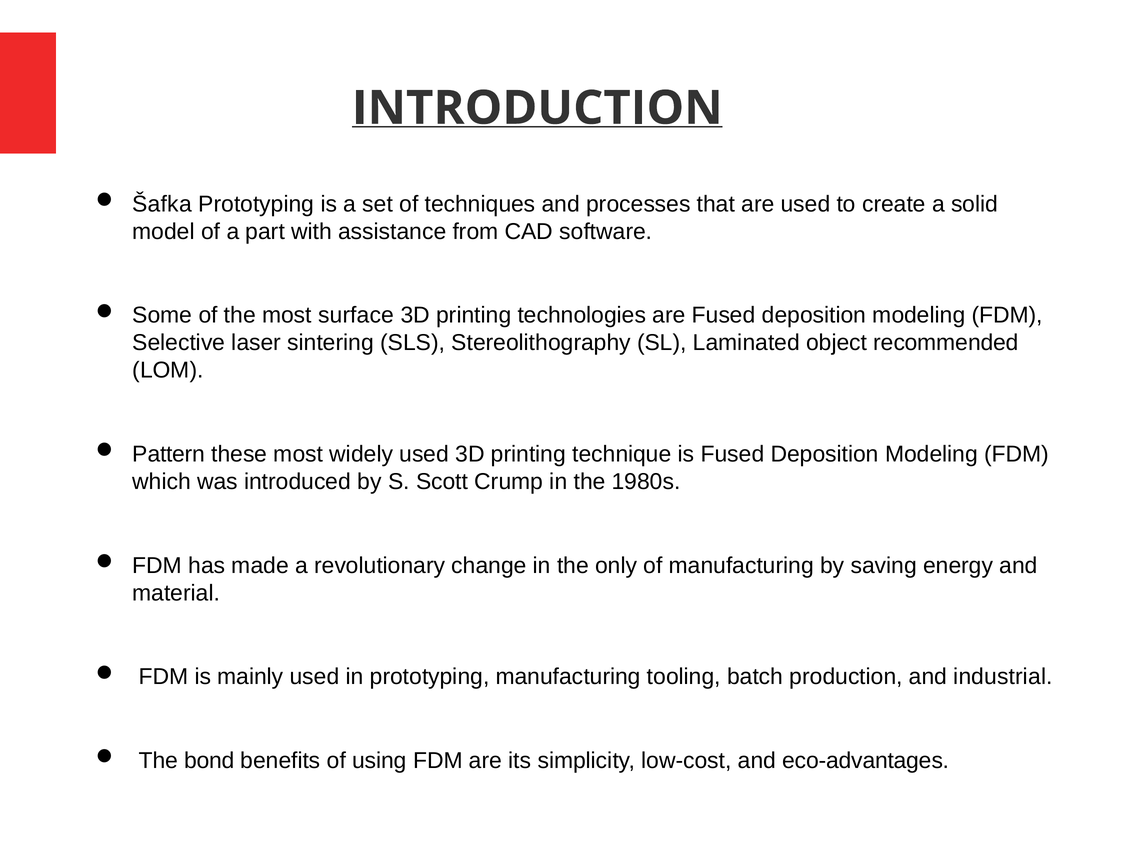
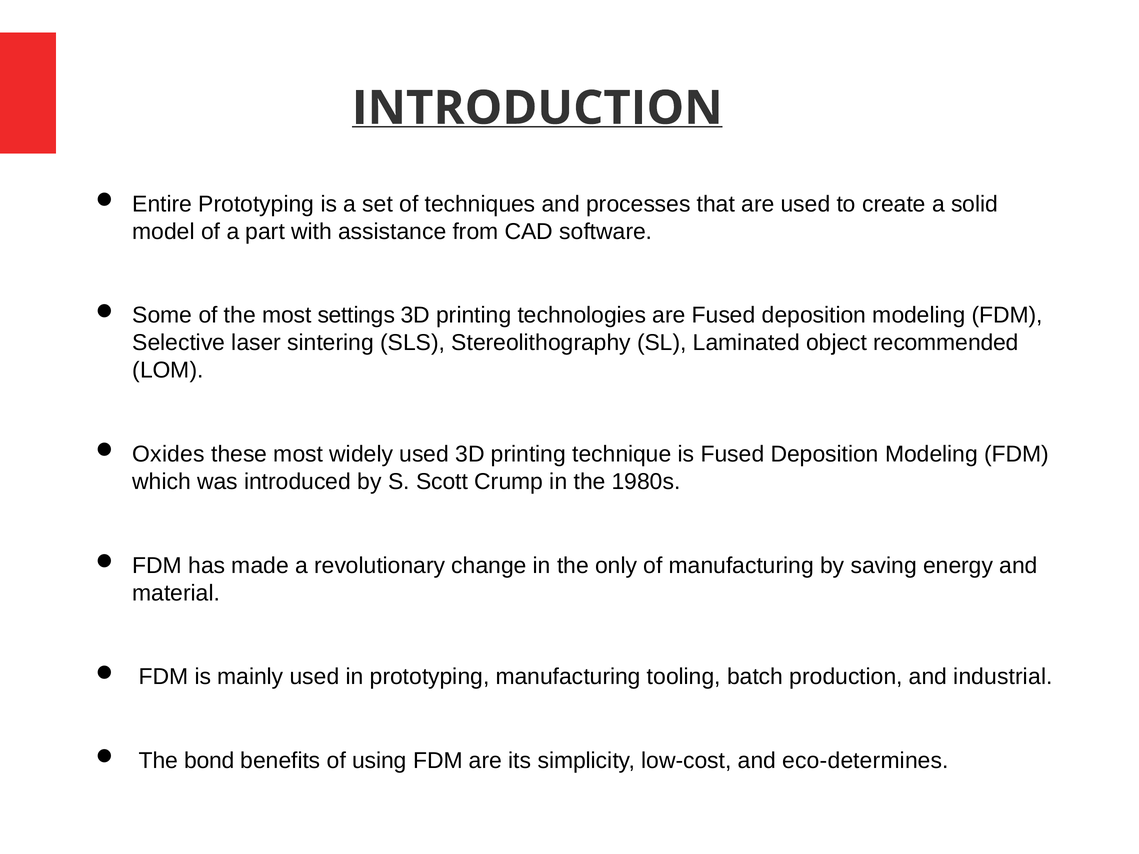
Šafka: Šafka -> Entire (162, 204)
surface: surface -> settings (356, 315)
Pattern: Pattern -> Oxides (169, 454)
eco-advantages: eco-advantages -> eco-determines (866, 761)
